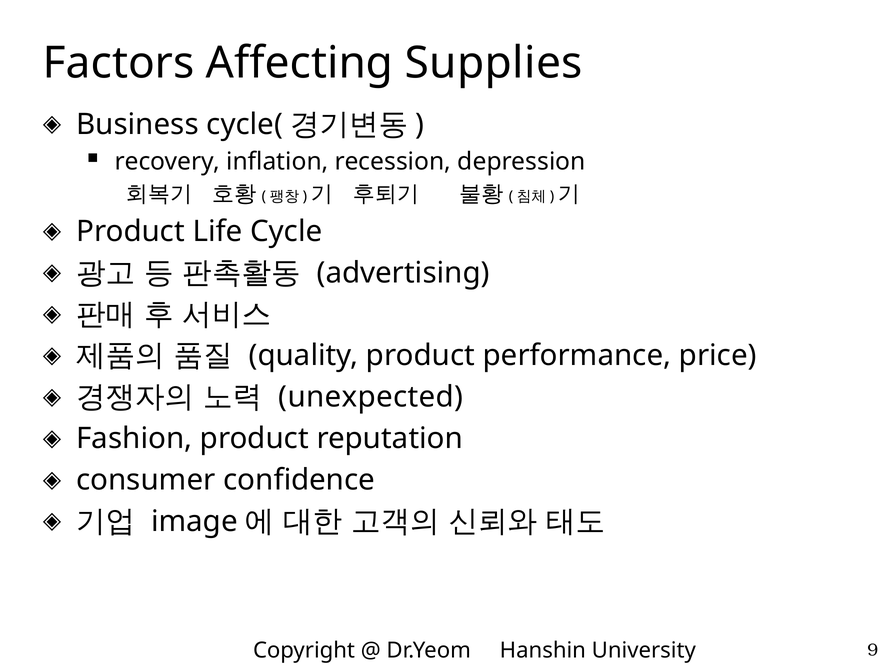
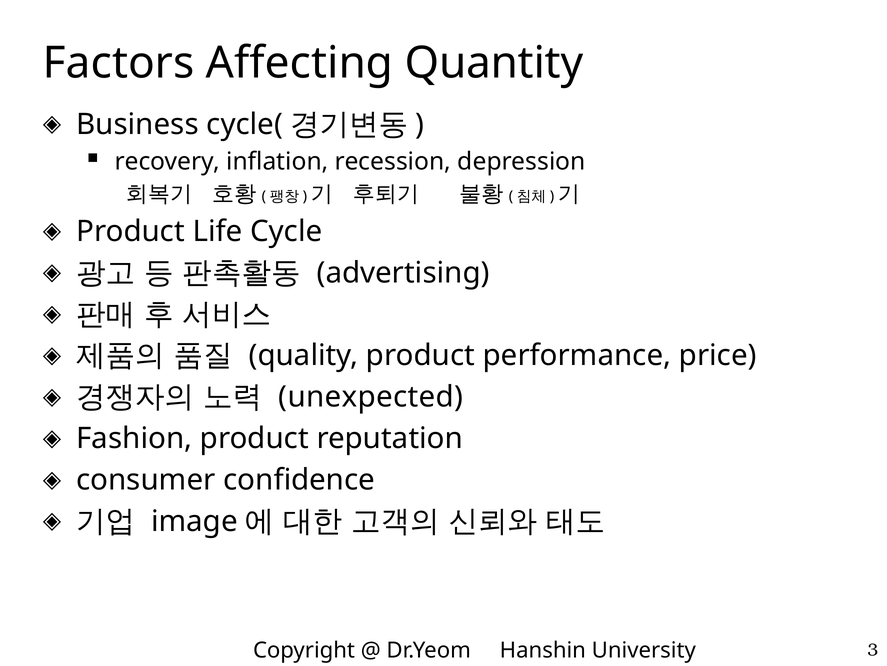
Supplies: Supplies -> Quantity (494, 63)
9: 9 -> 3 (873, 649)
